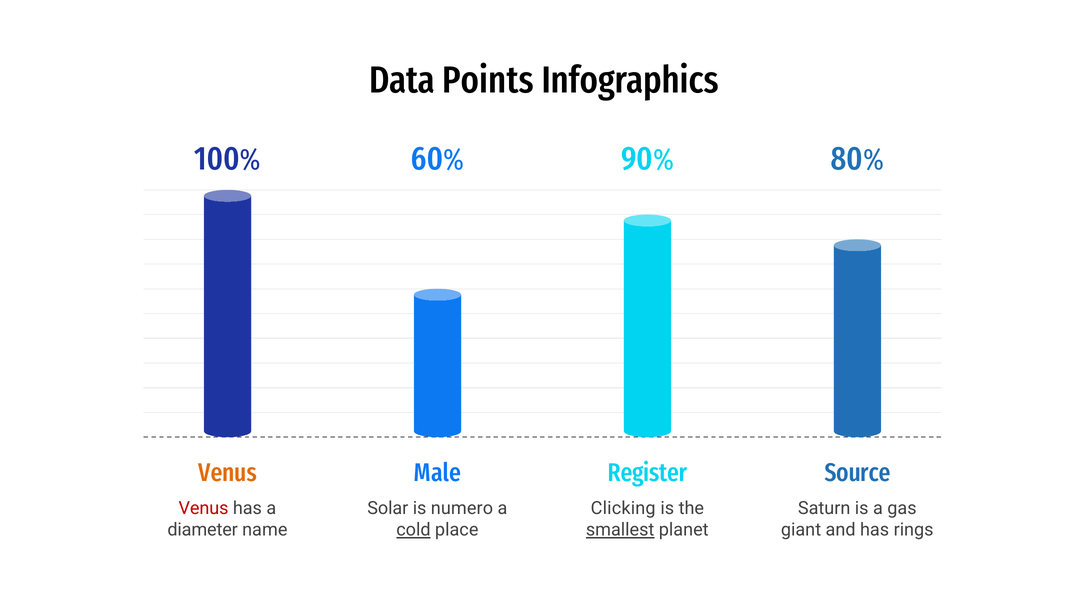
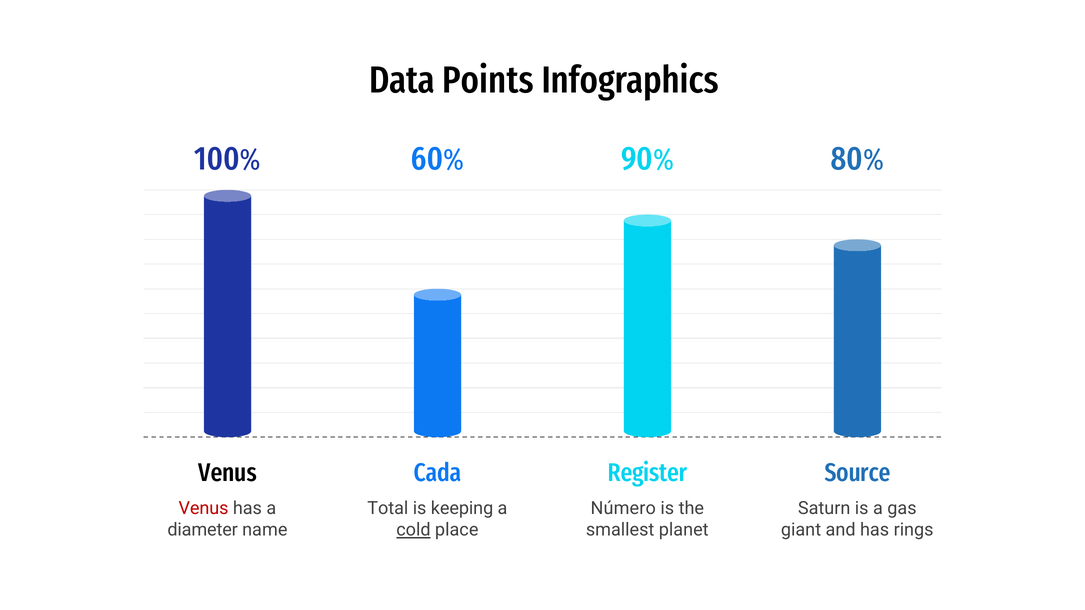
Venus colour: orange -> black (228, 473)
Male: Male -> Cada (438, 473)
Solar: Solar -> Total (388, 509)
numero: numero -> keeping (462, 509)
Clicking: Clicking -> Número (623, 509)
smallest underline: present -> none (620, 530)
